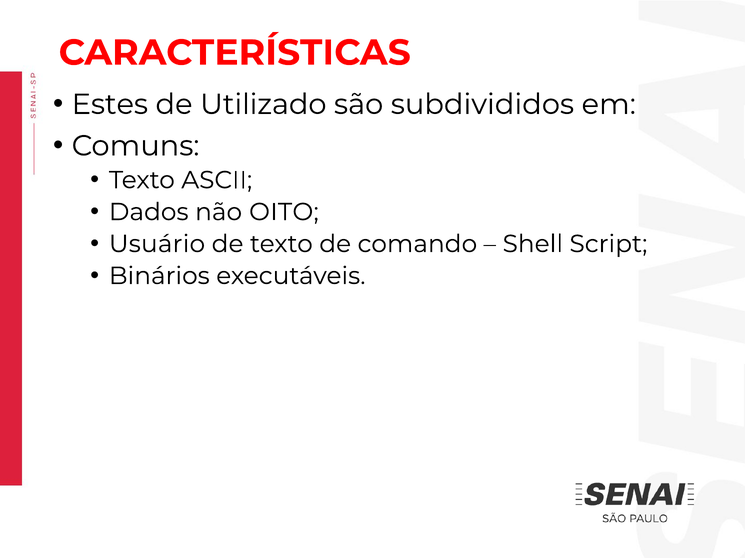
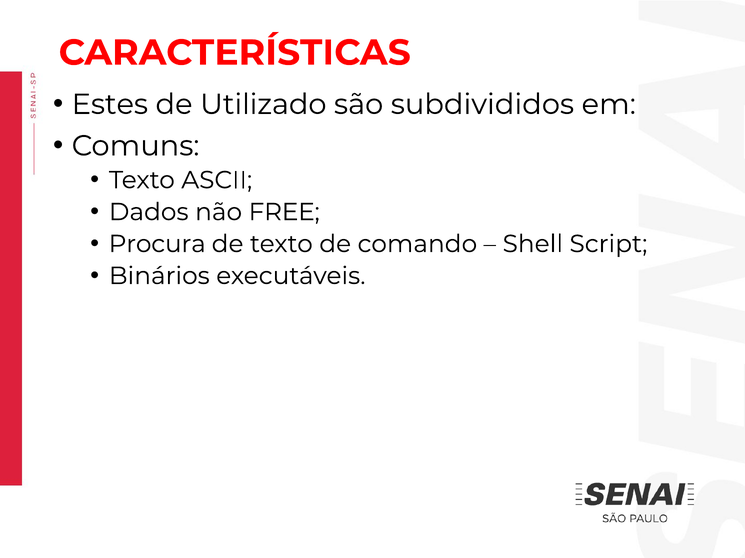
OITO: OITO -> FREE (284, 212)
Usuário: Usuário -> Procura (157, 244)
